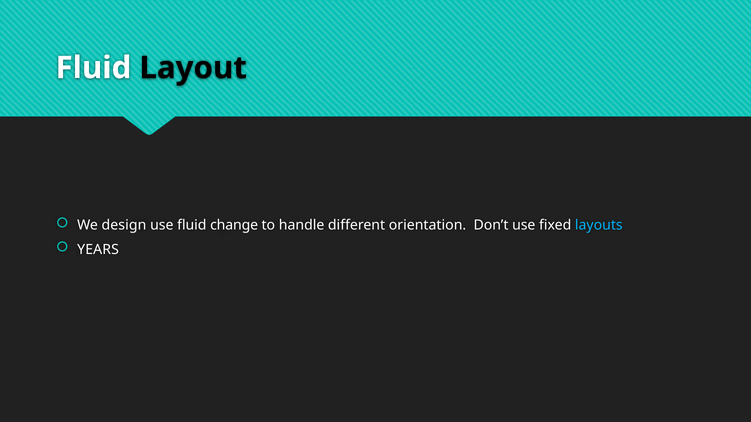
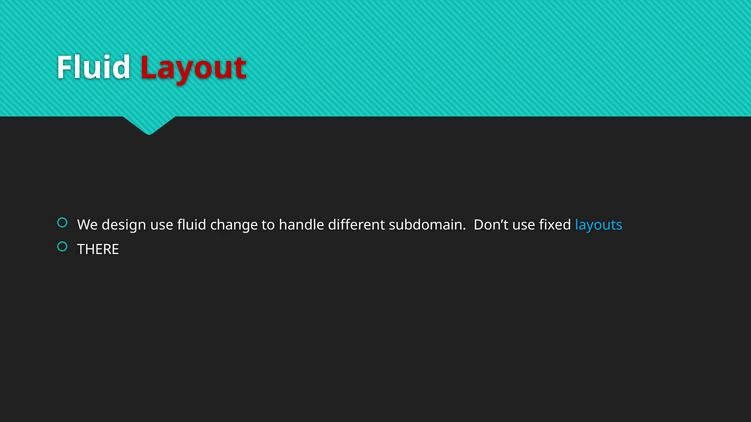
Layout colour: black -> red (193, 68)
orientation: orientation -> subdomain (428, 225)
YEARS: YEARS -> THERE (98, 250)
